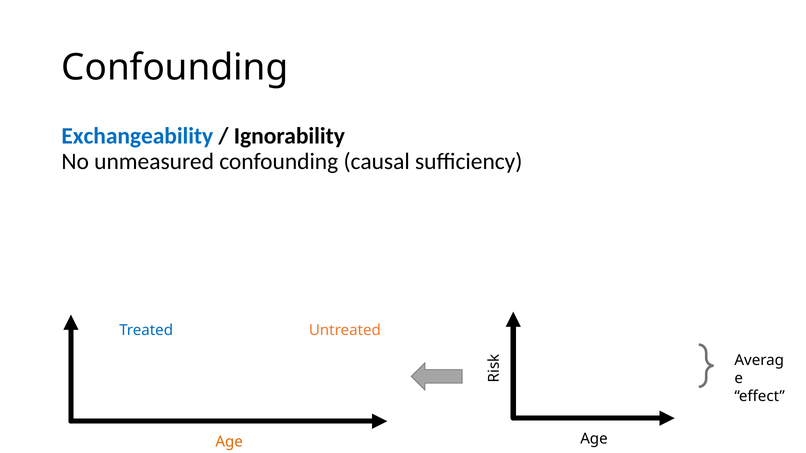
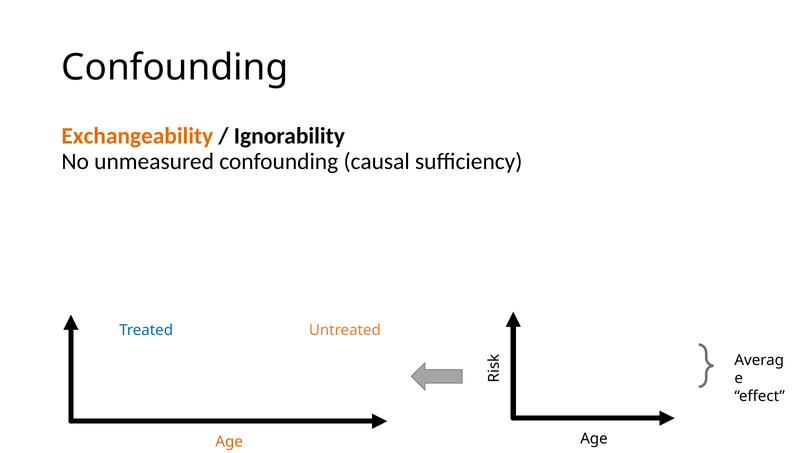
Exchangeability colour: blue -> orange (137, 136)
